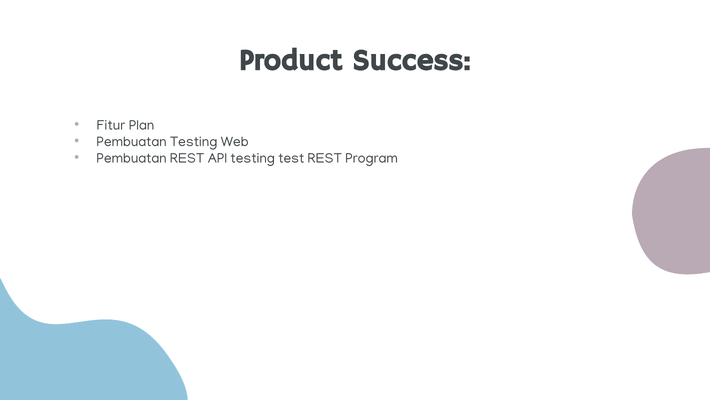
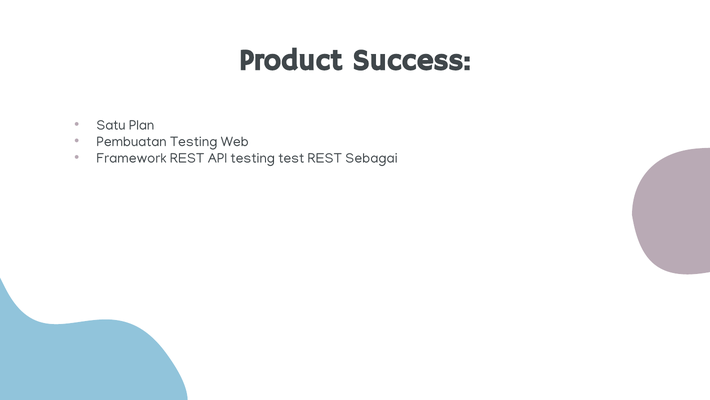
Fitur: Fitur -> Satu (111, 125)
Pembuatan: Pembuatan -> Framework (131, 158)
Program: Program -> Sebagai (372, 158)
